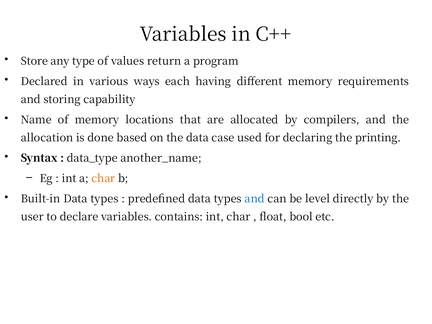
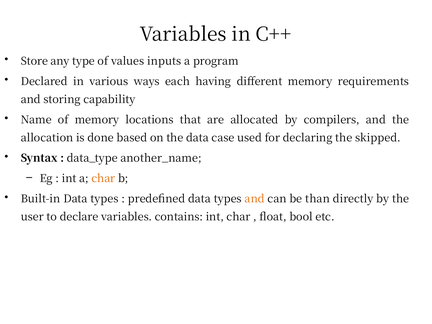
return: return -> inputs (164, 61)
printing: printing -> skipped (378, 138)
and colour: blue -> orange (255, 199)
level: level -> than (318, 199)
